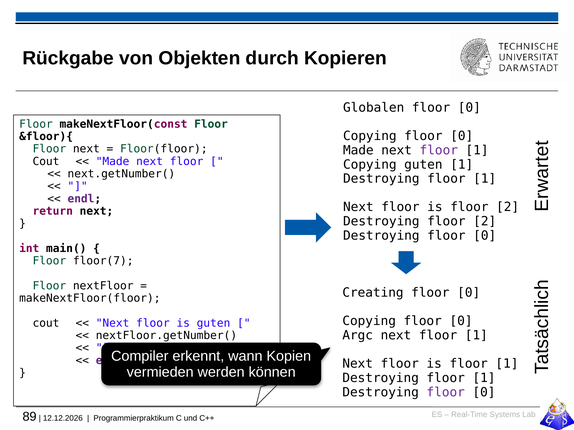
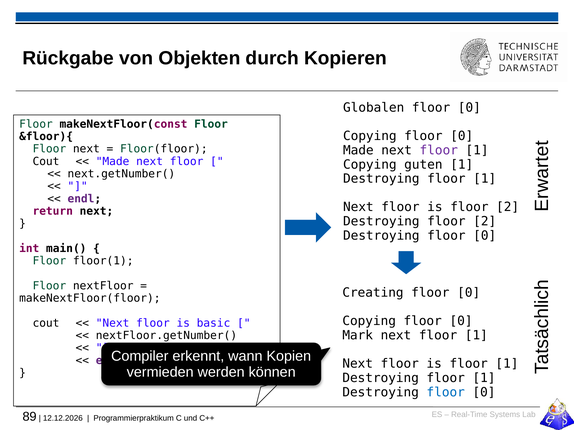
floor(7: floor(7 -> floor(1 (103, 261)
is guten: guten -> basic (214, 323)
Argc: Argc -> Mark (358, 336)
floor colour: purple -> blue (446, 393)
